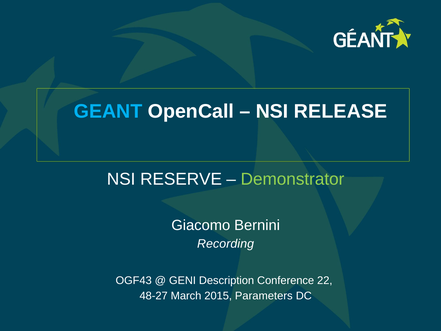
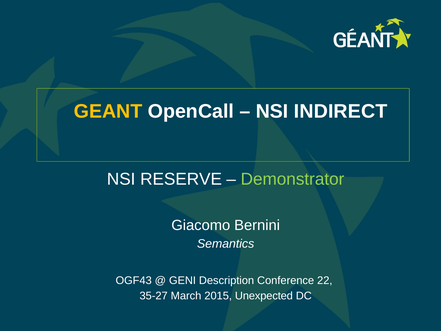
GEANT colour: light blue -> yellow (108, 111)
RELEASE: RELEASE -> INDIRECT (341, 111)
Recording: Recording -> Semantics (226, 244)
48-27: 48-27 -> 35-27 (154, 296)
Parameters: Parameters -> Unexpected (264, 296)
